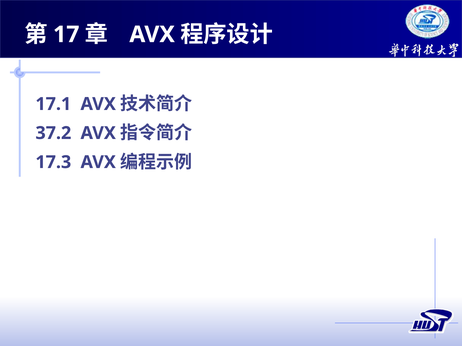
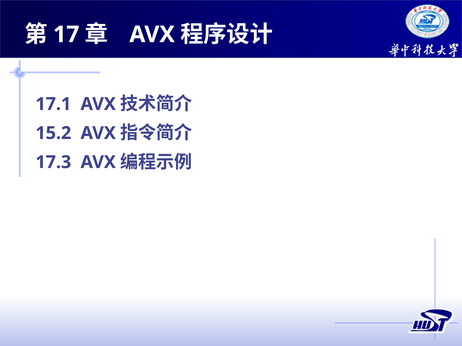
37.2: 37.2 -> 15.2 (53, 133)
